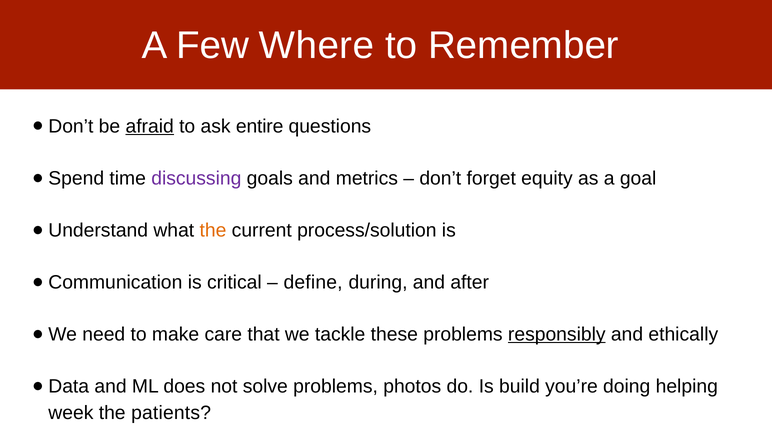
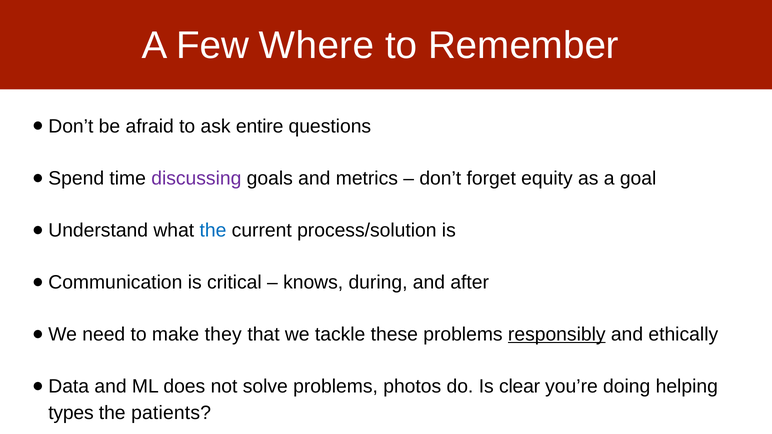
afraid underline: present -> none (150, 126)
the colour: orange -> blue (213, 230)
define: define -> knows (313, 282)
care: care -> they (223, 335)
build: build -> clear (520, 387)
week: week -> types (71, 413)
